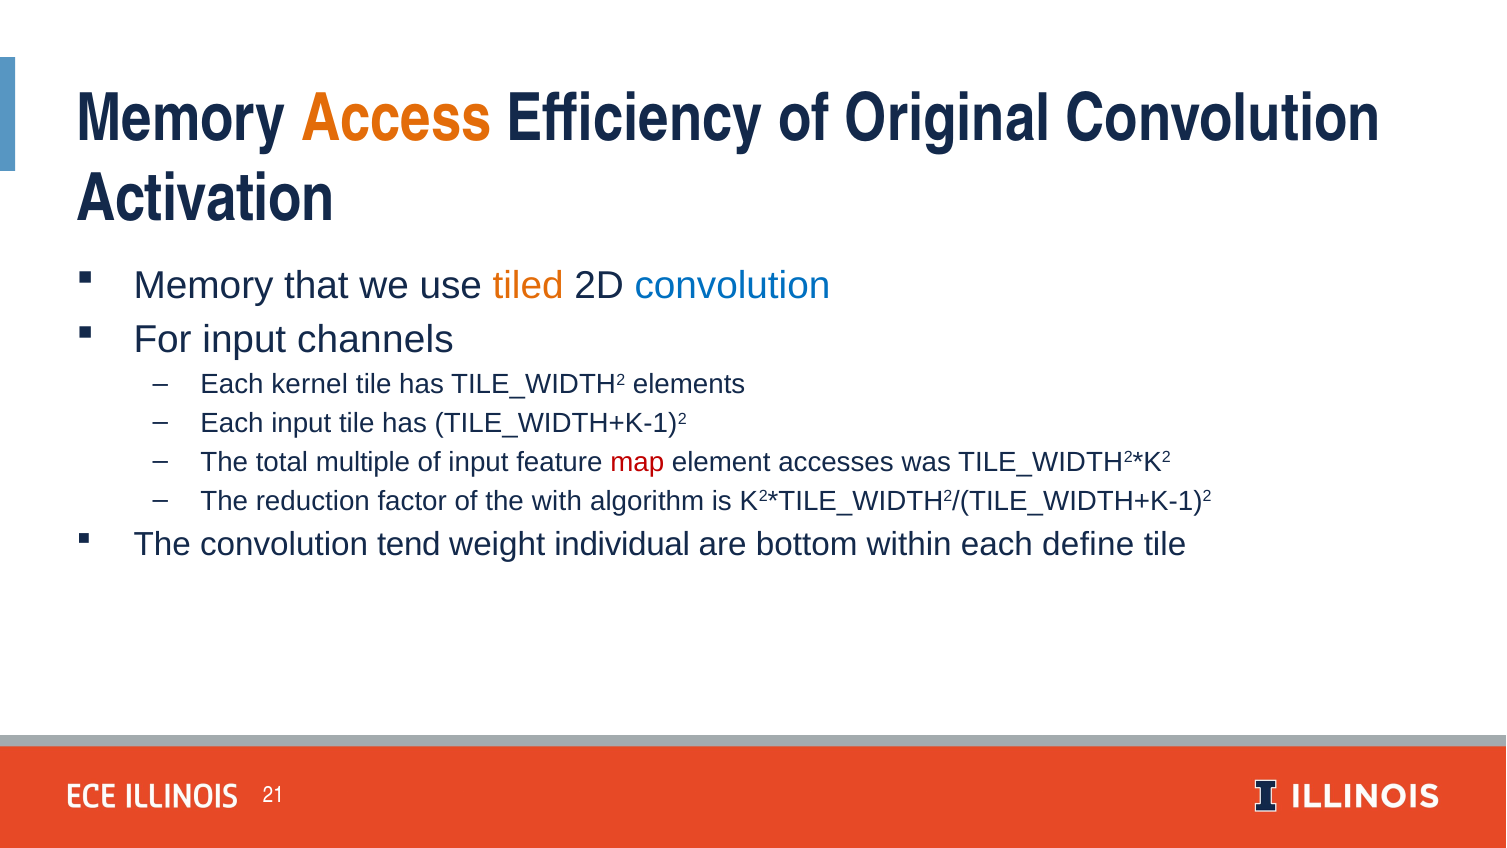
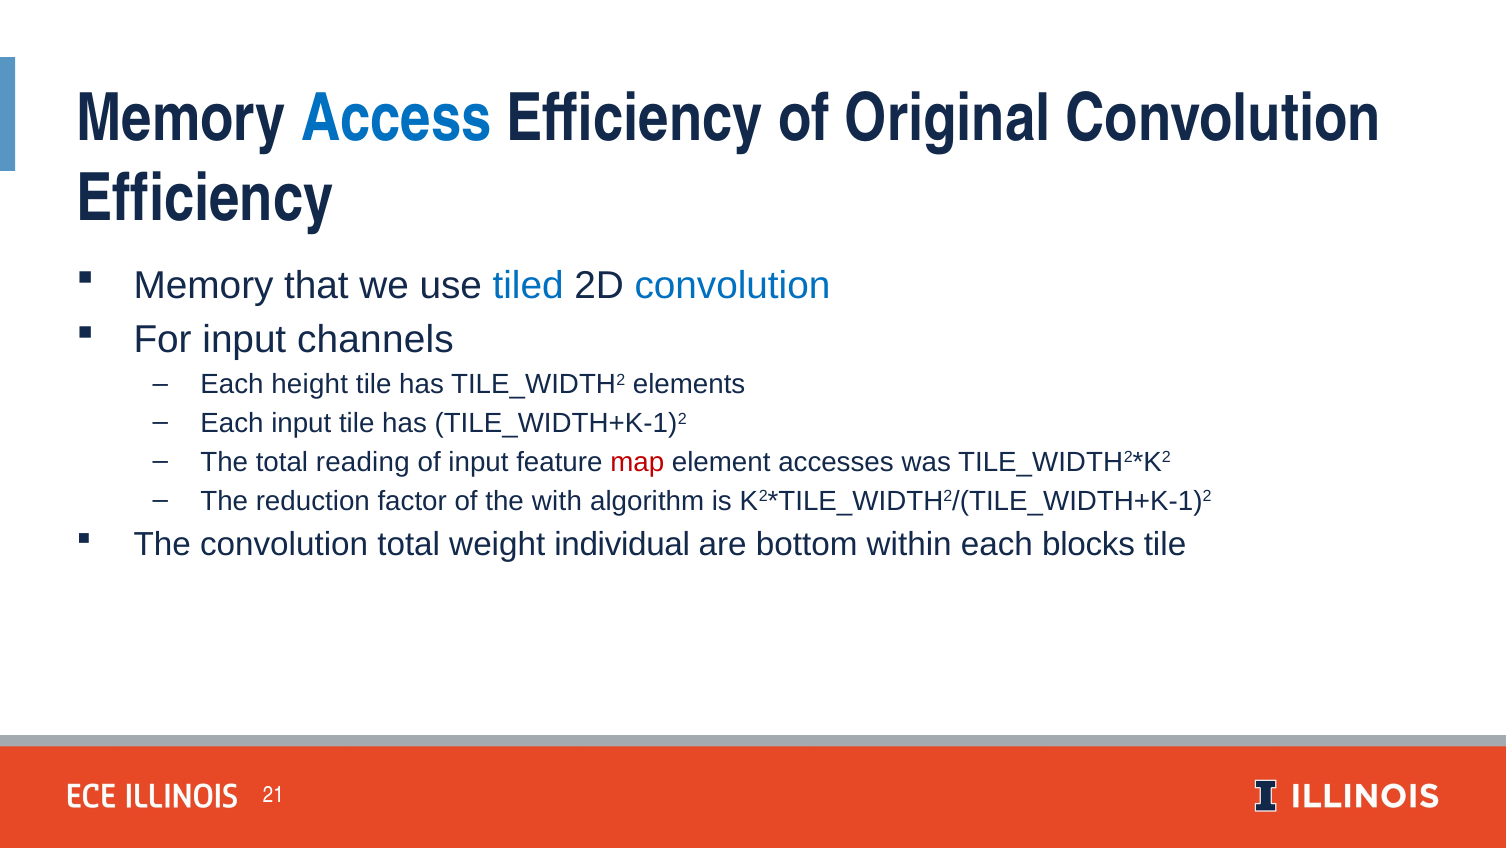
Access colour: orange -> blue (396, 119)
Activation: Activation -> Efficiency (205, 199)
tiled colour: orange -> blue (528, 285)
kernel: kernel -> height (310, 384)
multiple: multiple -> reading (363, 462)
convolution tend: tend -> total (409, 544)
define: define -> blocks (1089, 544)
